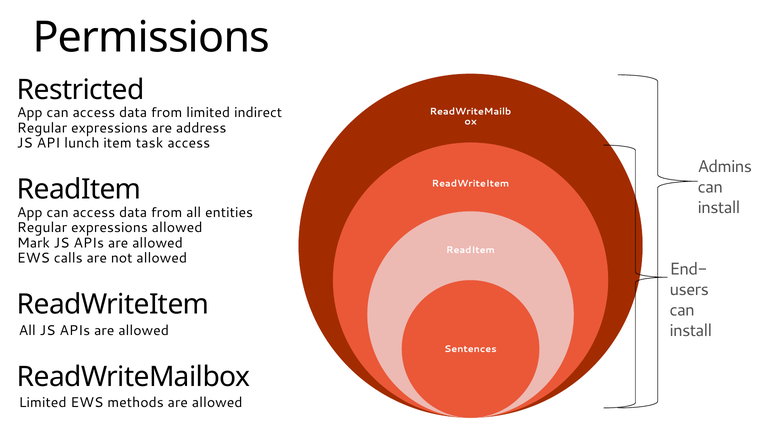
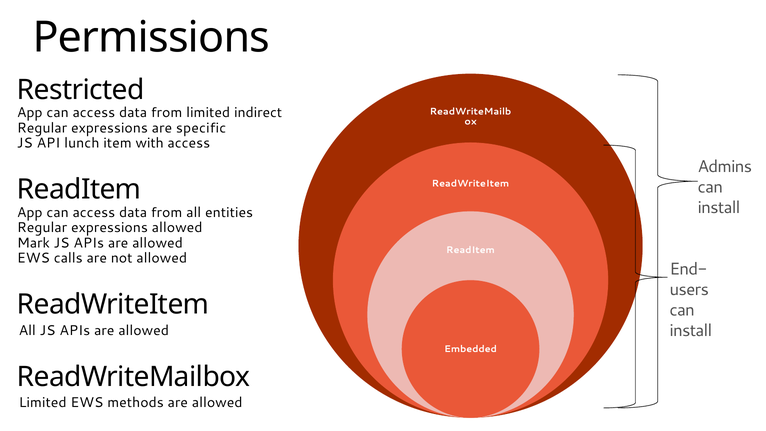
address: address -> specific (201, 128)
task: task -> with (150, 143)
Sentences: Sentences -> Embedded (471, 349)
